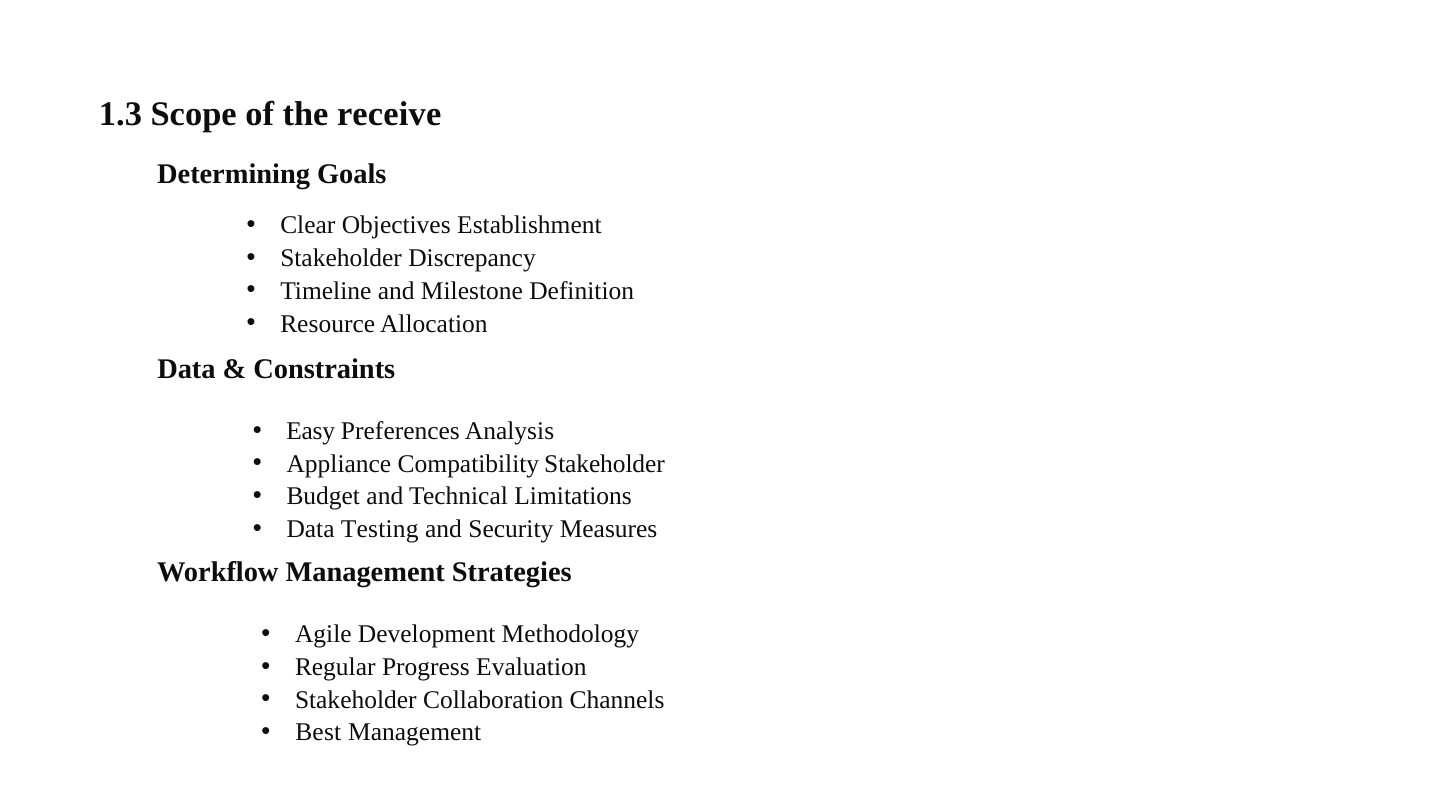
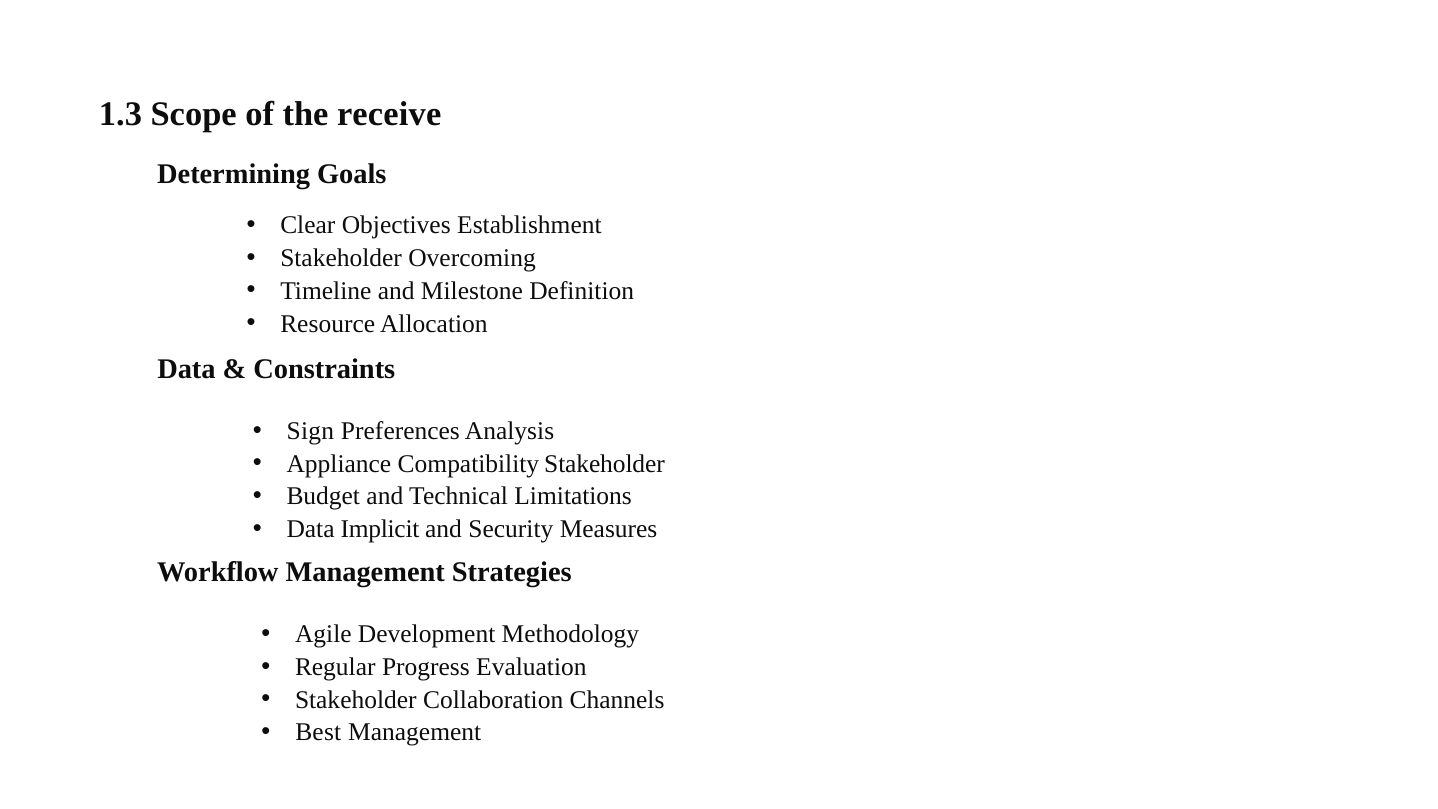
Discrepancy: Discrepancy -> Overcoming (472, 258)
Easy: Easy -> Sign (310, 431)
Testing: Testing -> Implicit (380, 529)
